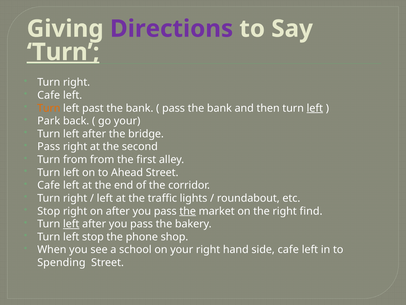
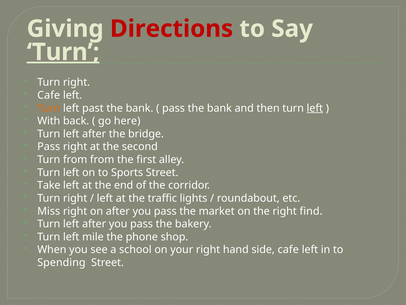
Directions colour: purple -> red (172, 29)
Park: Park -> With (49, 121)
go your: your -> here (127, 121)
Ahead: Ahead -> Sports (127, 172)
Cafe: Cafe -> Take (49, 185)
Stop: Stop -> Miss (49, 211)
the underline: present -> none (188, 211)
left underline: present -> none (71, 224)
left stop: stop -> mile (93, 236)
